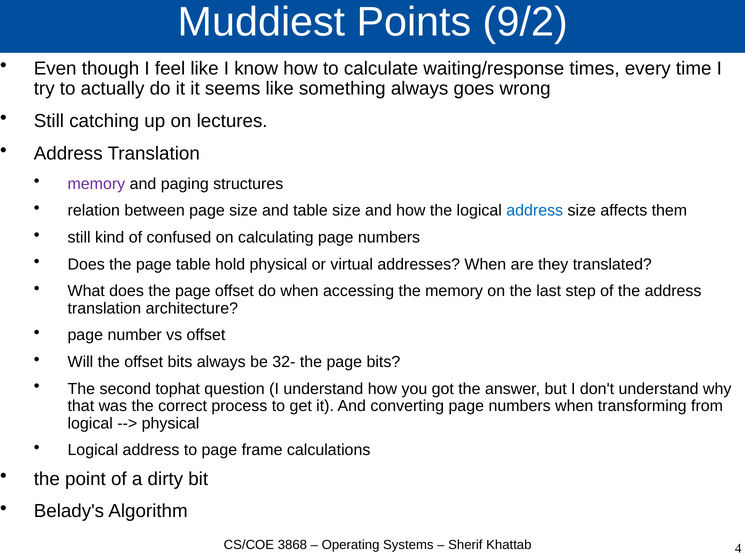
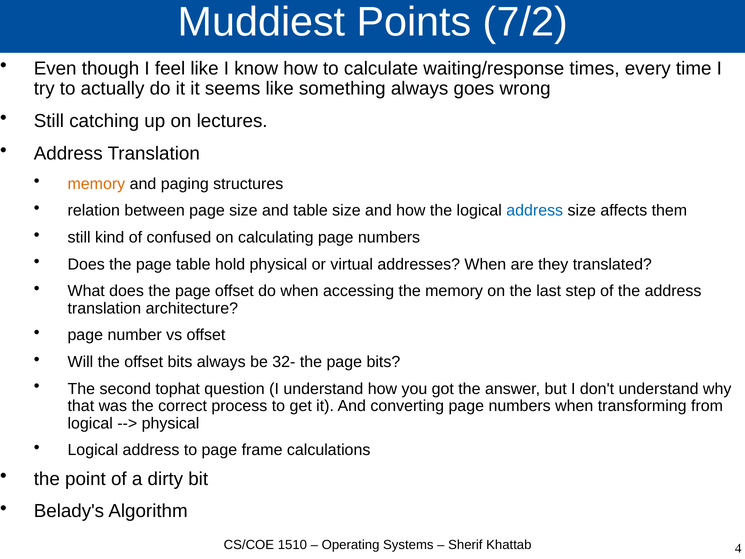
9/2: 9/2 -> 7/2 (525, 22)
memory colour: purple -> orange (96, 184)
3868: 3868 -> 1510 (292, 544)
